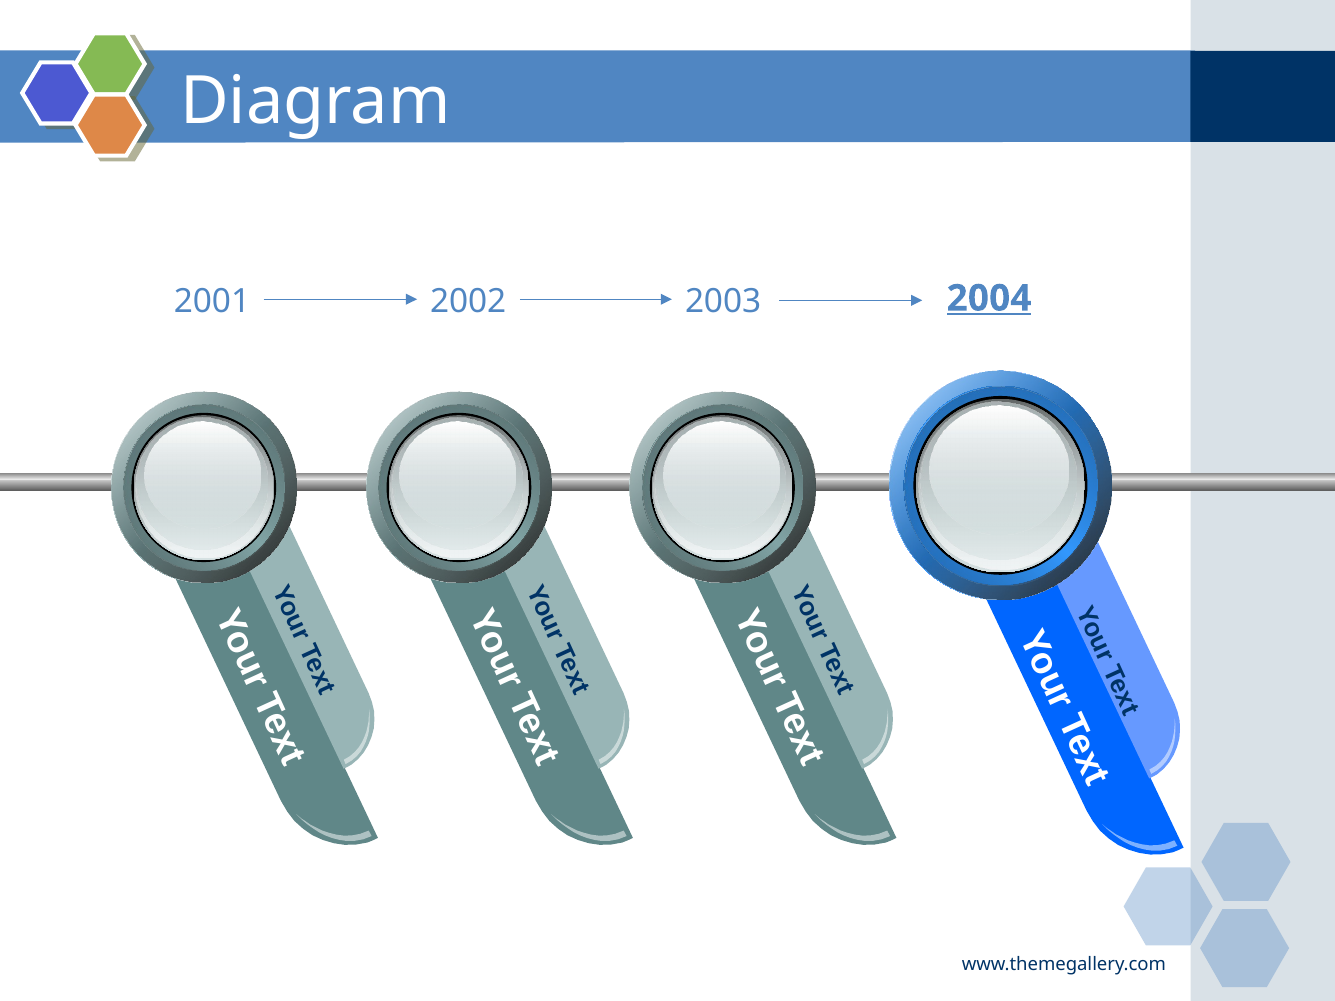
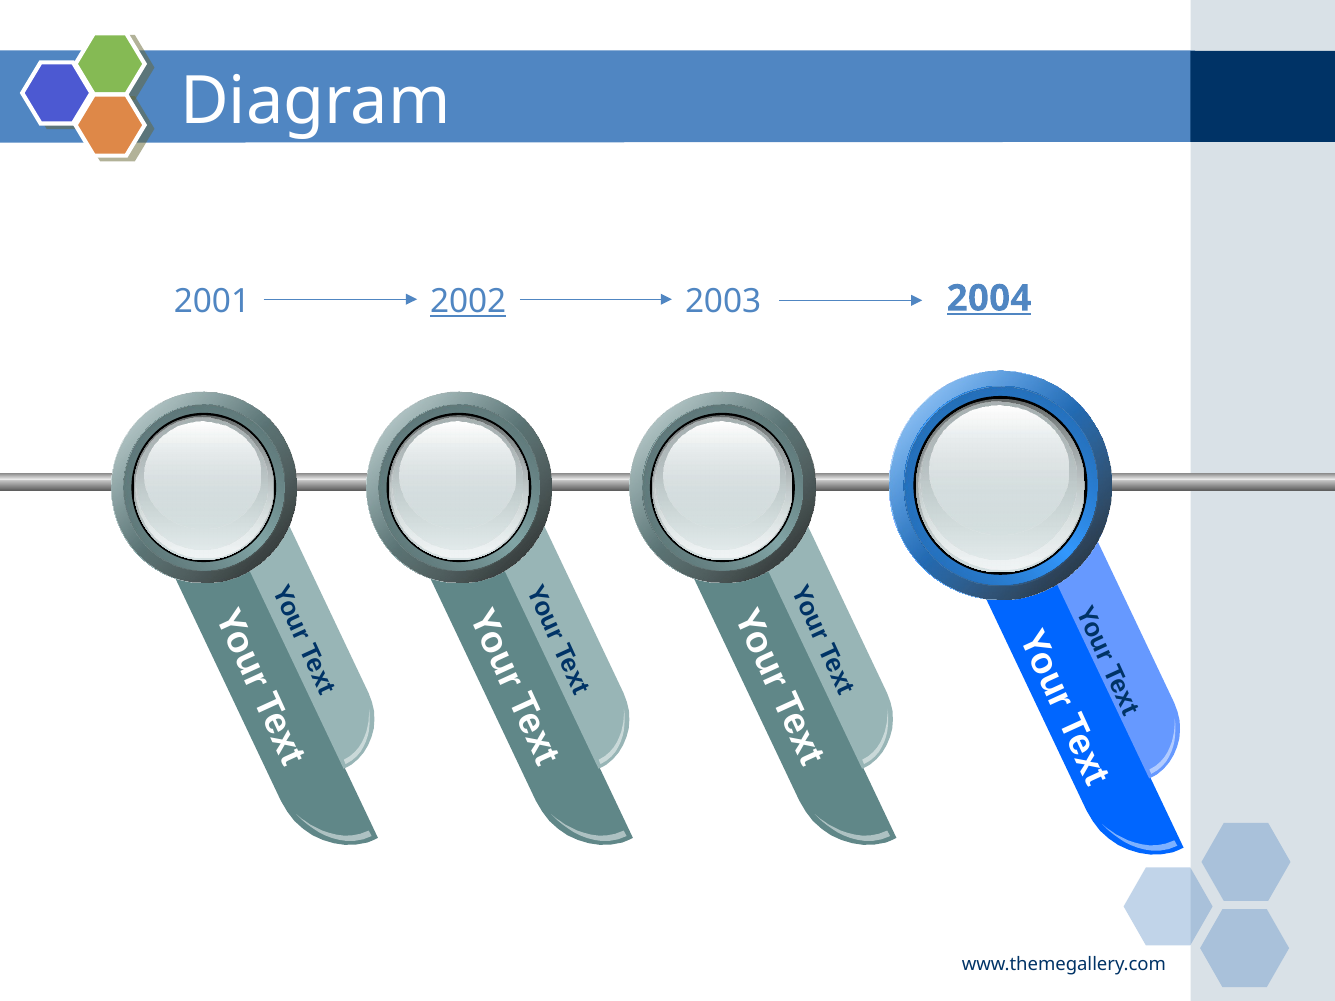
2002 underline: none -> present (468, 302)
